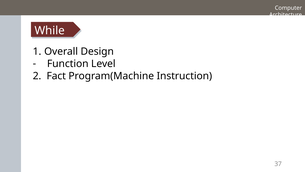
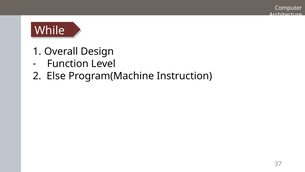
Fact: Fact -> Else (56, 76)
